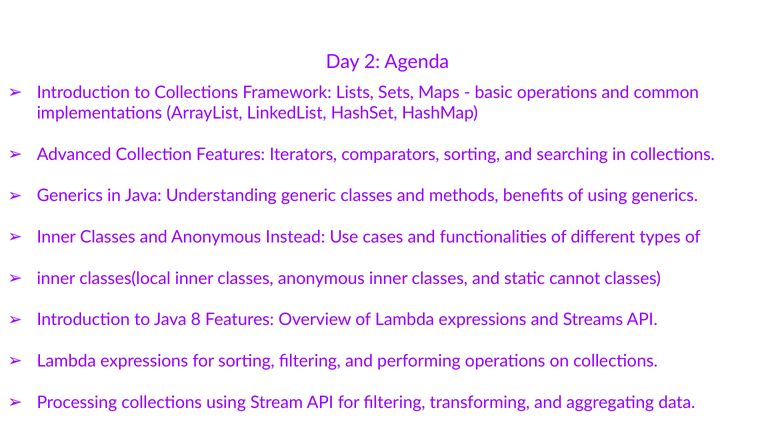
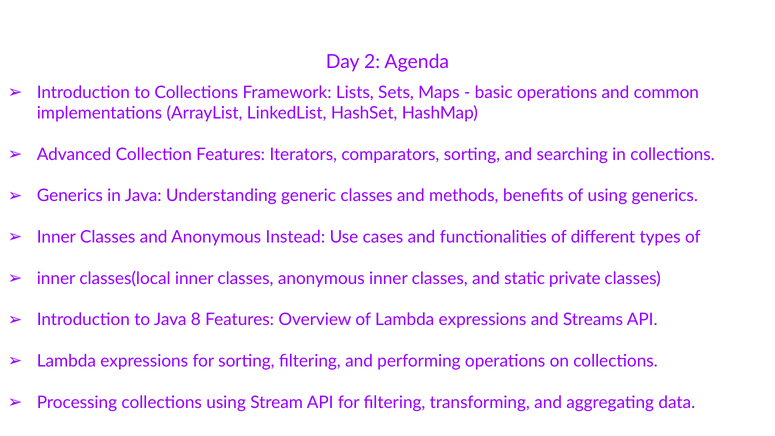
cannot: cannot -> private (575, 278)
